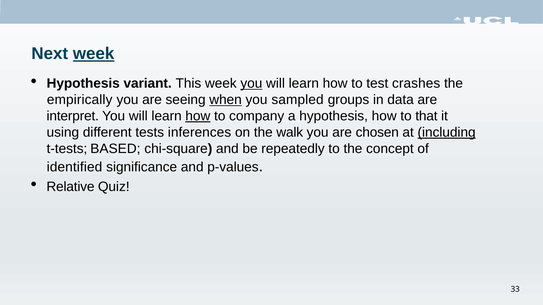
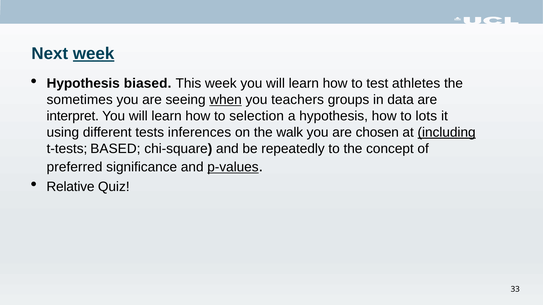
variant: variant -> biased (148, 84)
you underline: present -> none (251, 84)
crashes: crashes -> athletes (416, 84)
empirically: empirically -> sometimes (80, 100)
sampled: sampled -> teachers (298, 100)
how underline: present -> none (198, 116)
company: company -> selection (257, 116)
that: that -> lots (426, 116)
identified: identified -> preferred (75, 167)
p-values underline: none -> present (233, 167)
